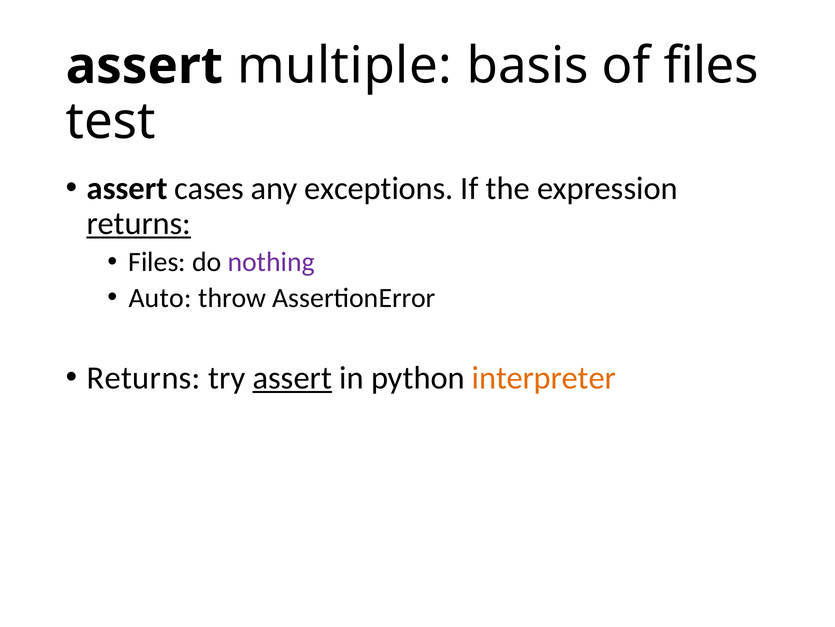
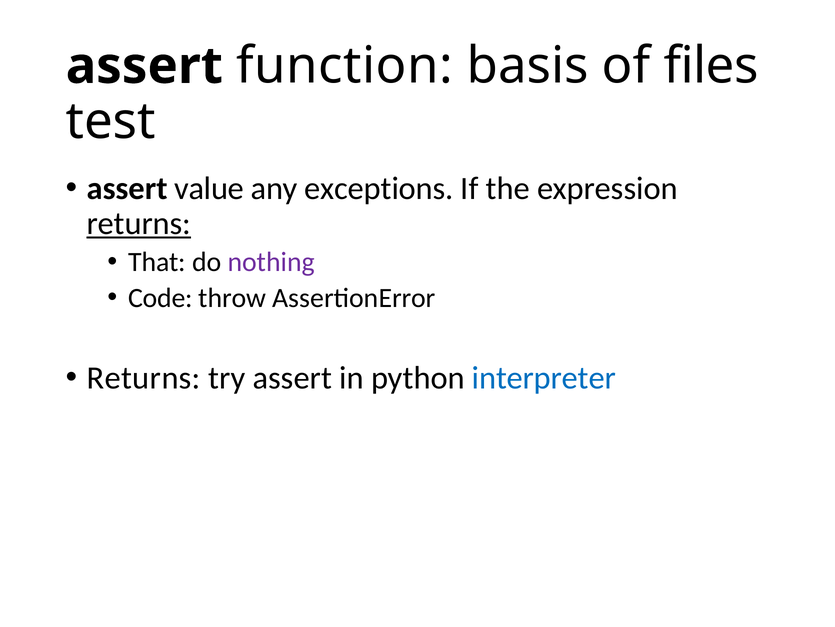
multiple: multiple -> function (345, 66)
cases: cases -> value (209, 188)
Files: Files -> That (157, 262)
Auto: Auto -> Code (160, 298)
assert underline: present -> none (292, 377)
interpreter colour: orange -> blue (544, 377)
